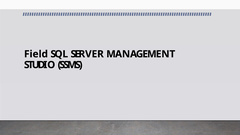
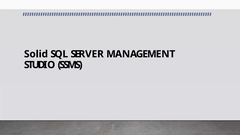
Field: Field -> Solid (36, 54)
